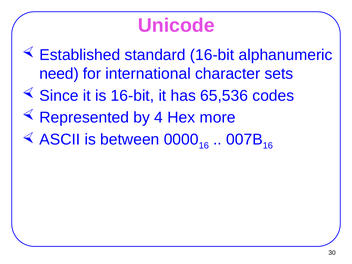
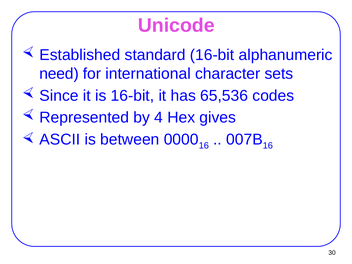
more: more -> gives (218, 118)
